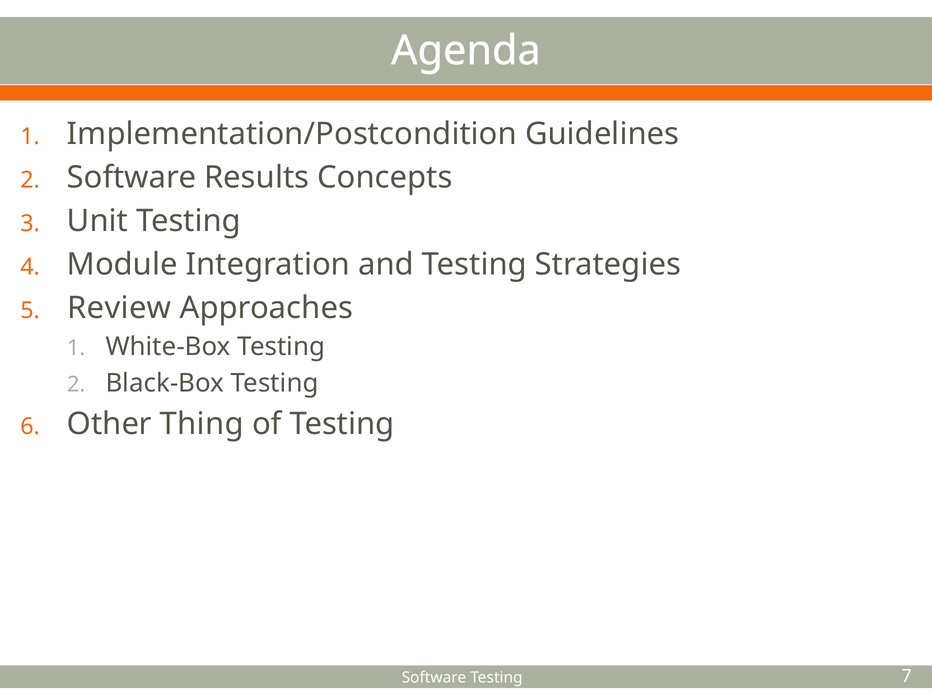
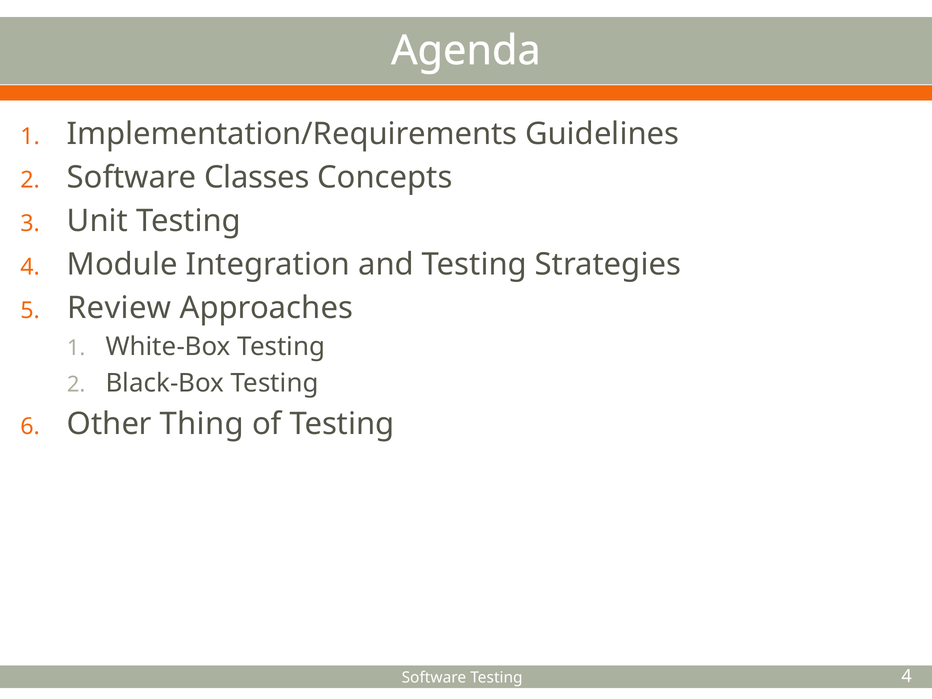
Implementation/Postcondition: Implementation/Postcondition -> Implementation/Requirements (292, 134)
Results: Results -> Classes (257, 177)
Software Testing 7: 7 -> 4 (907, 676)
